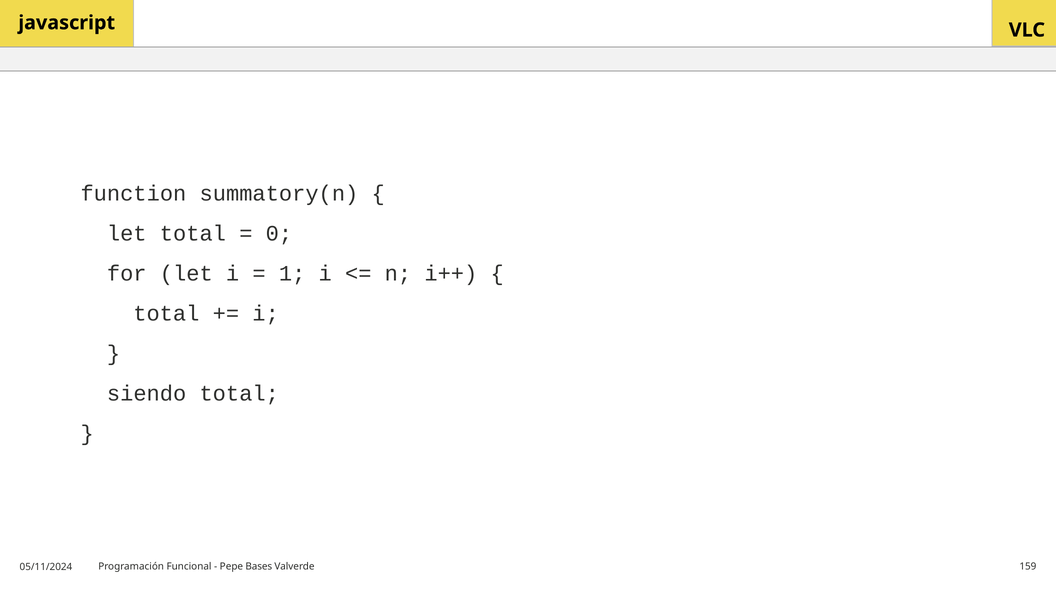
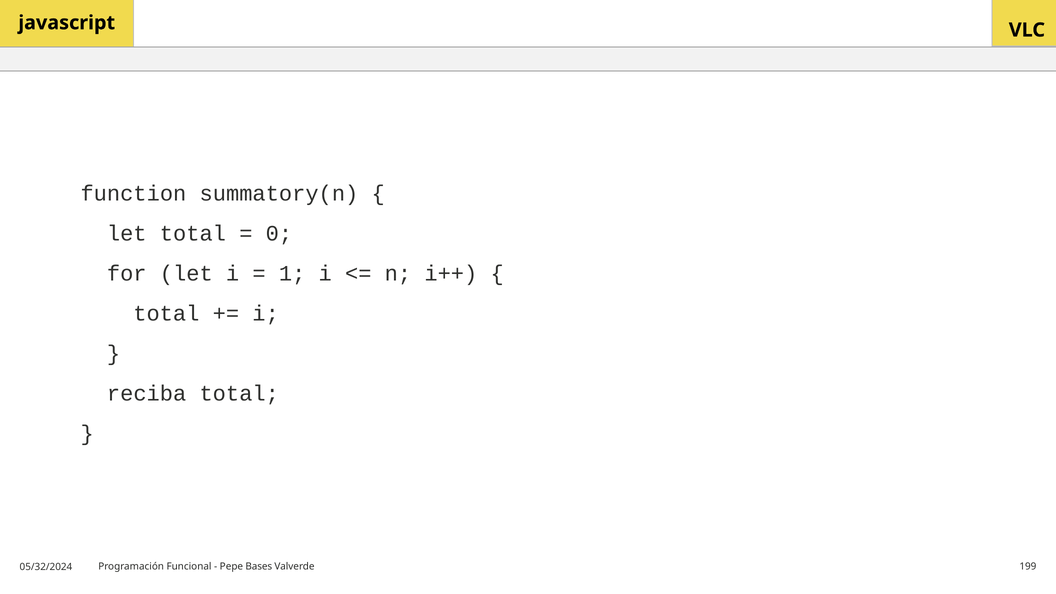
siendo: siendo -> reciba (147, 394)
159: 159 -> 199 (1028, 566)
05/11/2024: 05/11/2024 -> 05/32/2024 (46, 567)
